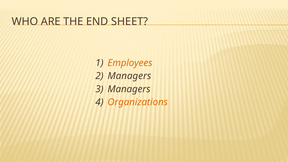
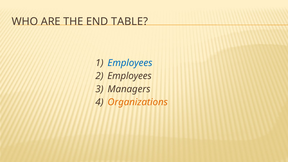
SHEET: SHEET -> TABLE (130, 21)
Employees colour: orange -> blue (130, 63)
Managers: Managers -> Employees (130, 76)
